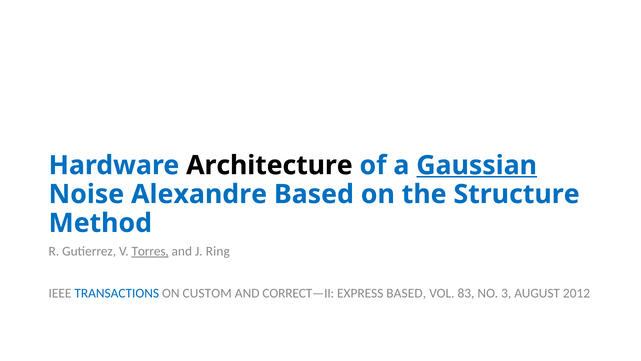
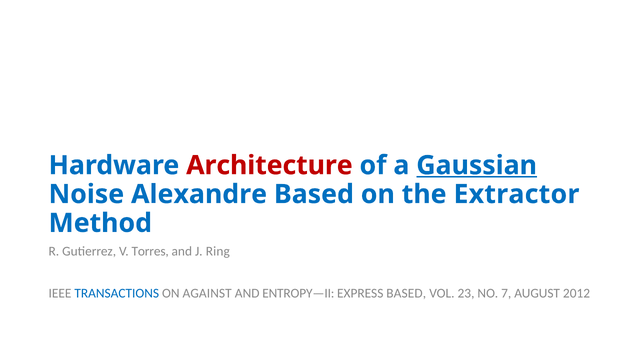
Architecture colour: black -> red (269, 165)
Structure: Structure -> Extractor (516, 194)
Torres underline: present -> none (150, 251)
CUSTOM: CUSTOM -> AGAINST (207, 293)
CORRECT—II: CORRECT—II -> ENTROPY—II (298, 293)
83: 83 -> 23 (466, 293)
3: 3 -> 7 (506, 293)
